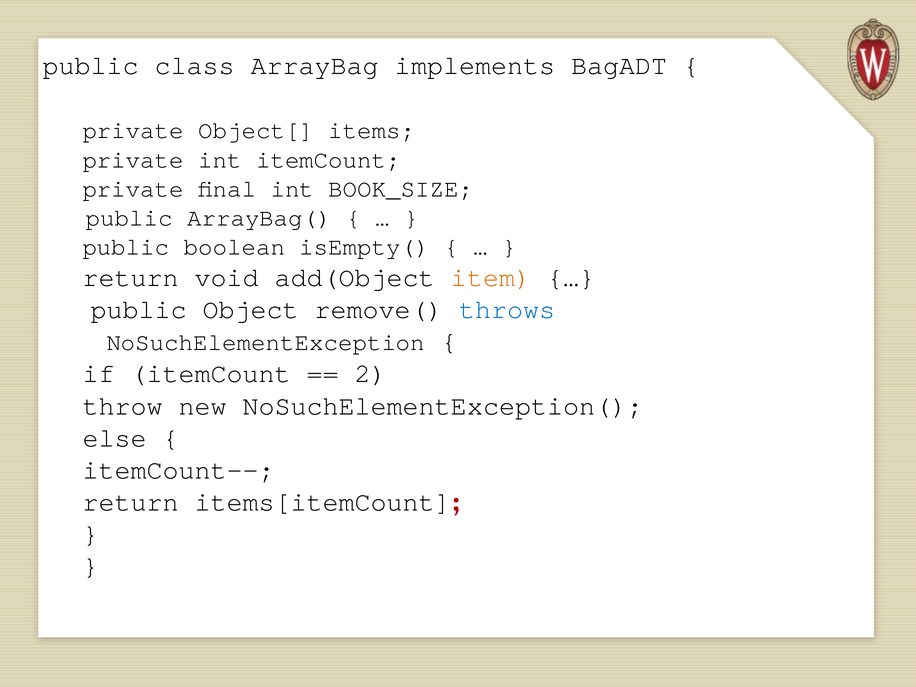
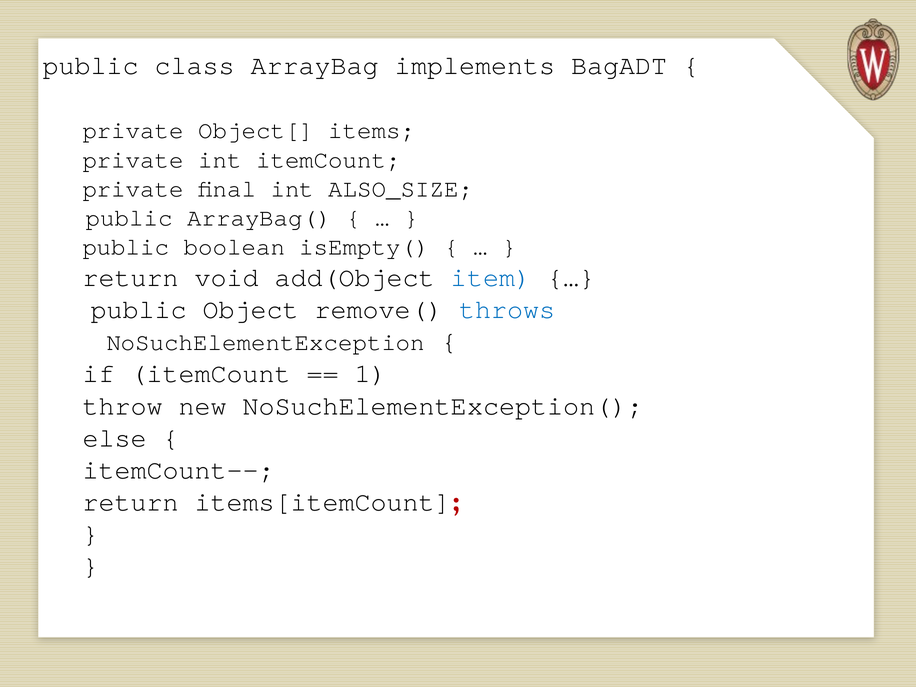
BOOK_SIZE: BOOK_SIZE -> ALSO_SIZE (401, 189)
item colour: orange -> blue (491, 277)
2: 2 -> 1 (371, 374)
